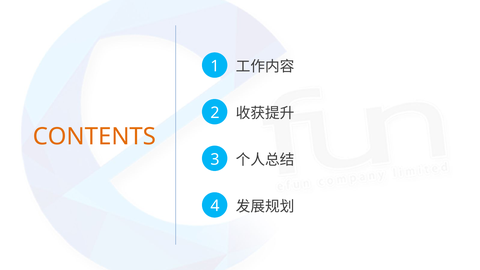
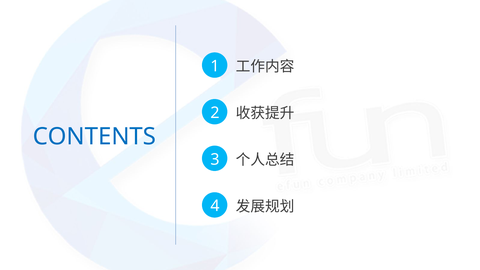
CONTENTS colour: orange -> blue (94, 136)
